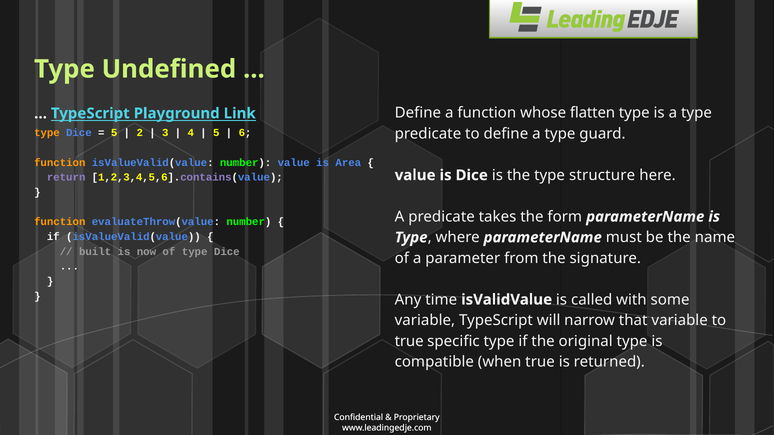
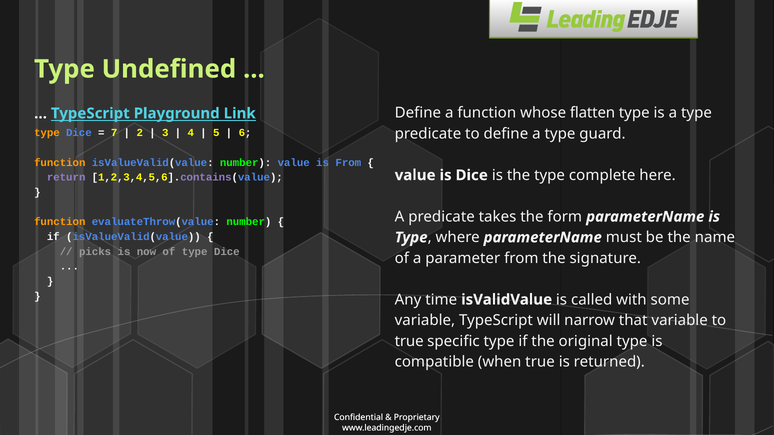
5: 5 -> 7 (114, 133)
is Area: Area -> From (348, 163)
structure: structure -> complete (602, 175)
built: built -> picks (95, 252)
